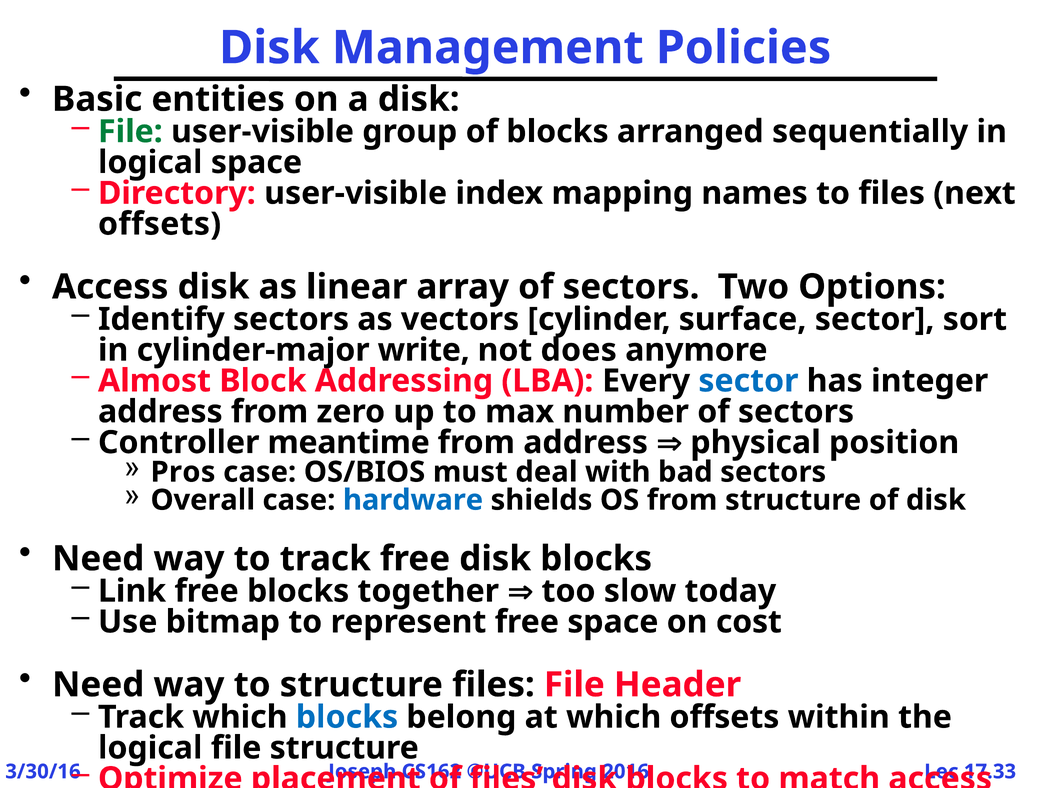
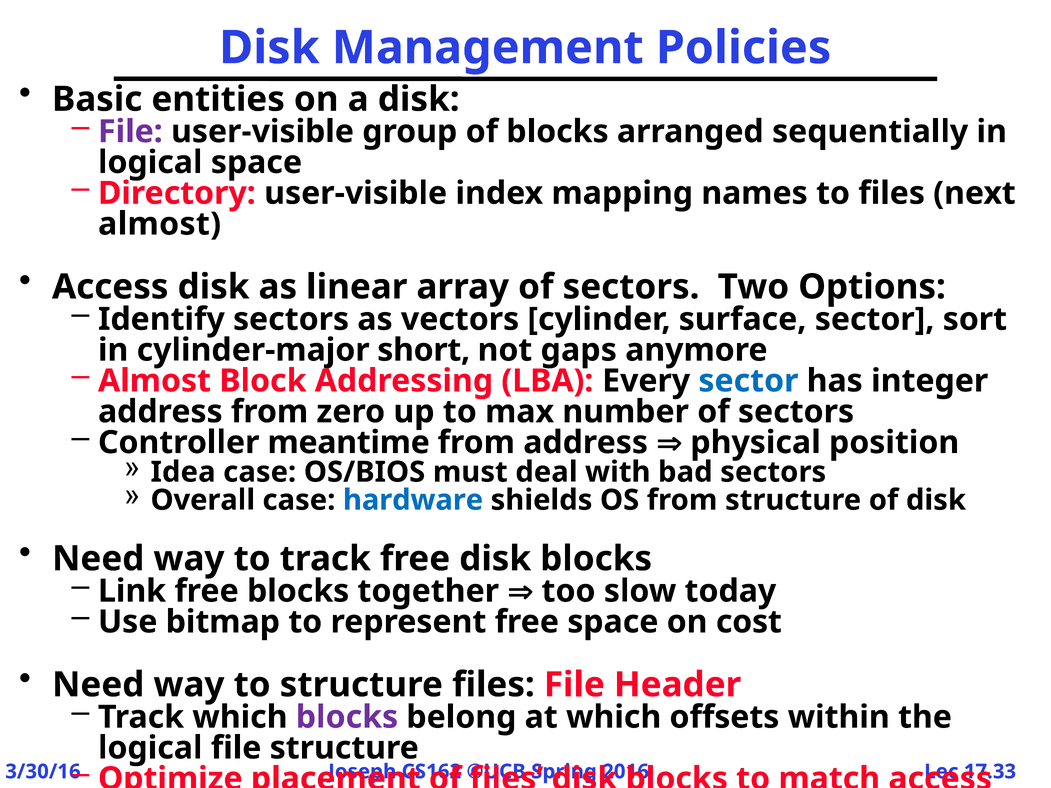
File colour: green -> purple (130, 132)
offsets: offsets -> almost (160, 224)
write: write -> short (424, 350)
does: does -> gaps (579, 350)
Pros: Pros -> Idea (183, 472)
blocks colour: blue -> purple (347, 717)
